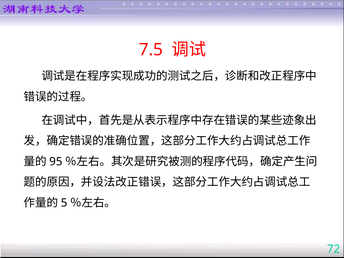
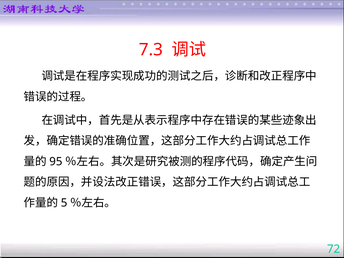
7.5: 7.5 -> 7.3 (151, 50)
